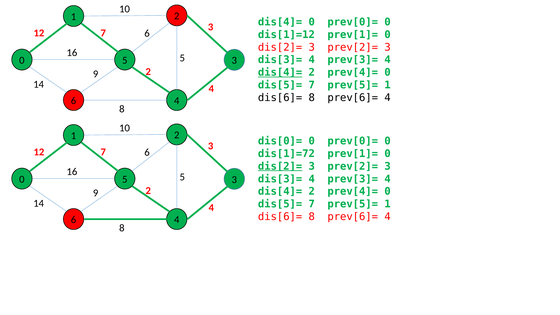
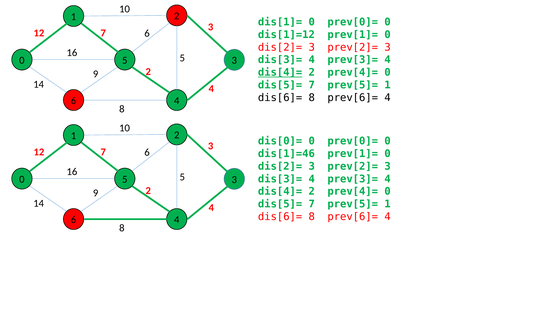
dis[4]=: dis[4]= -> dis[1]= (280, 22)
dis[1]=72: dis[1]=72 -> dis[1]=46 (286, 154)
dis[2]= underline: present -> none (280, 166)
